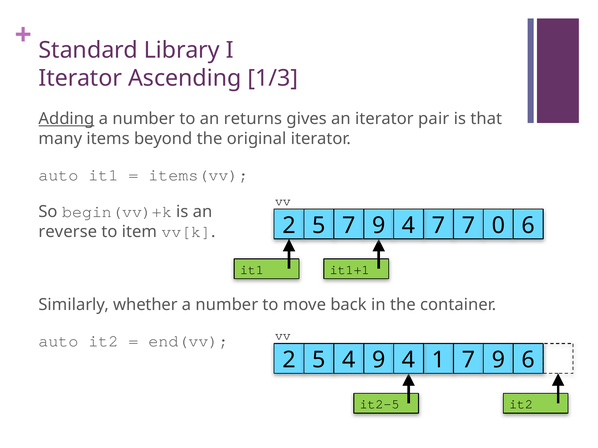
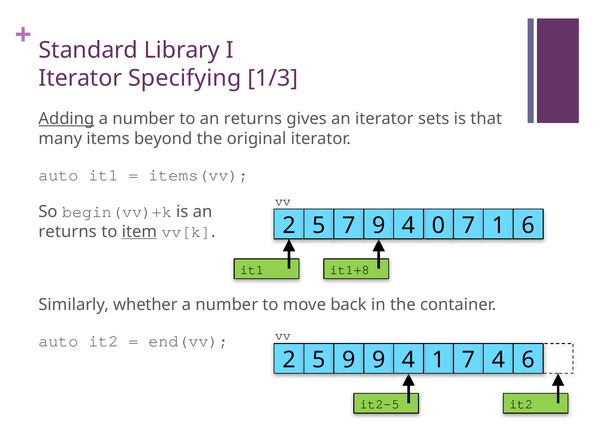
Ascending: Ascending -> Specifying (185, 78)
pair: pair -> sets (434, 119)
9 7: 7 -> 0 (439, 226)
7 0: 0 -> 1 (498, 226)
reverse: reverse -> returns (68, 232)
item underline: none -> present (139, 232)
it1+1: it1+1 -> it1+8 (350, 270)
5 4: 4 -> 9 (349, 360)
1 7 9: 9 -> 4 (498, 360)
